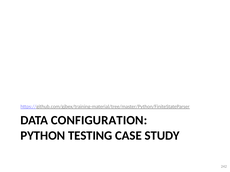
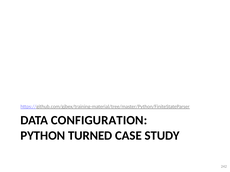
TESTING: TESTING -> TURNED (90, 136)
